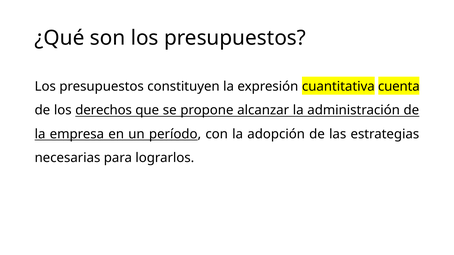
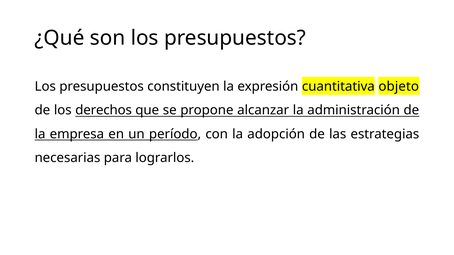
cuenta: cuenta -> objeto (399, 87)
